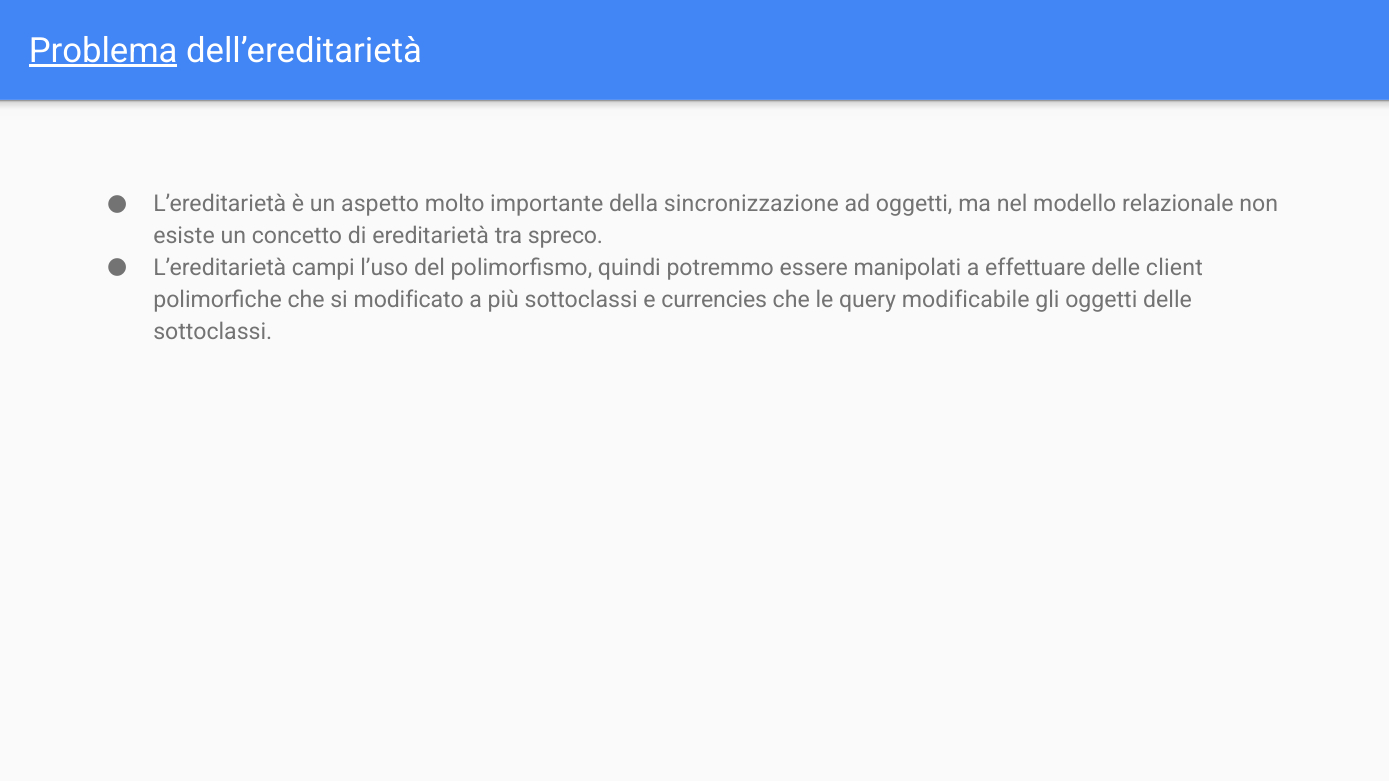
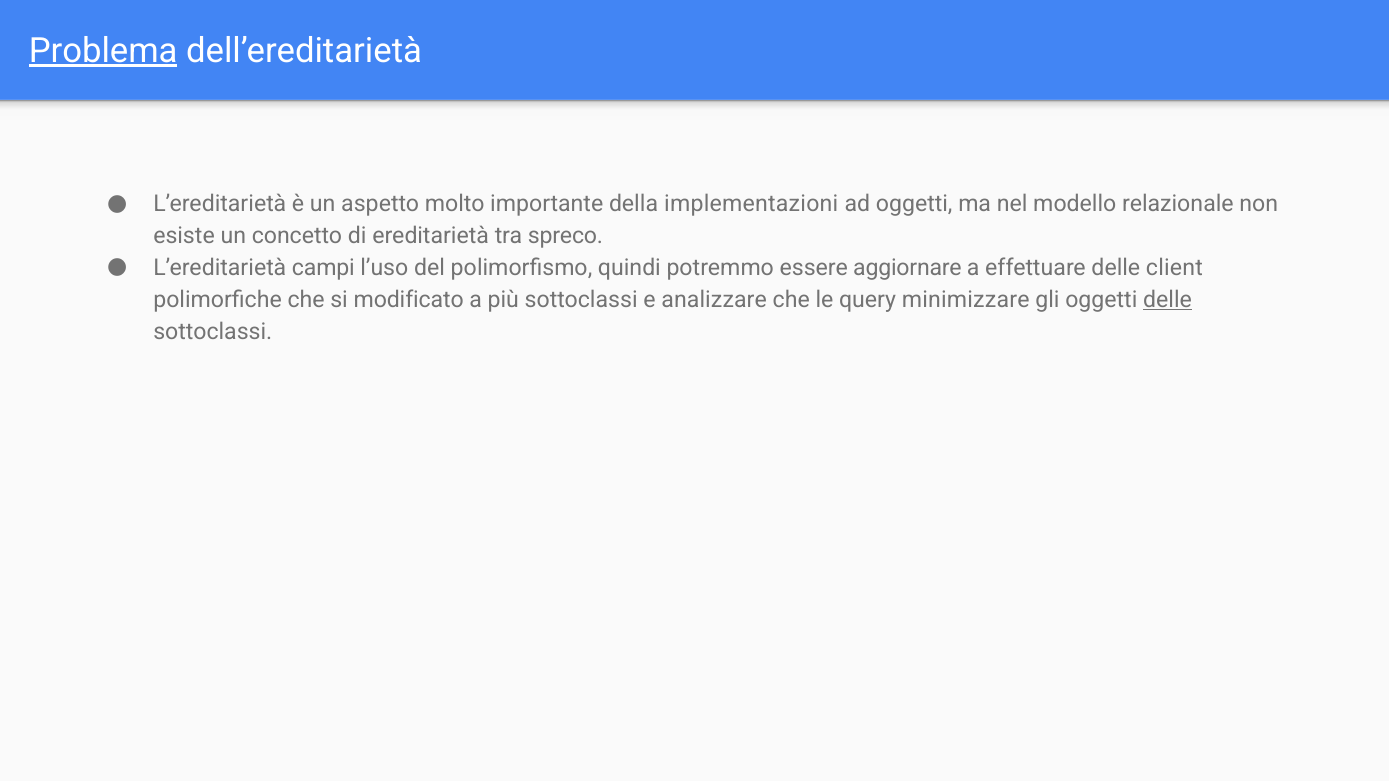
sincronizzazione: sincronizzazione -> implementazioni (751, 204)
manipolati: manipolati -> aggiornare (907, 268)
currencies: currencies -> analizzare (714, 300)
modificabile: modificabile -> minimizzare (966, 300)
delle underline: none -> present (1168, 300)
